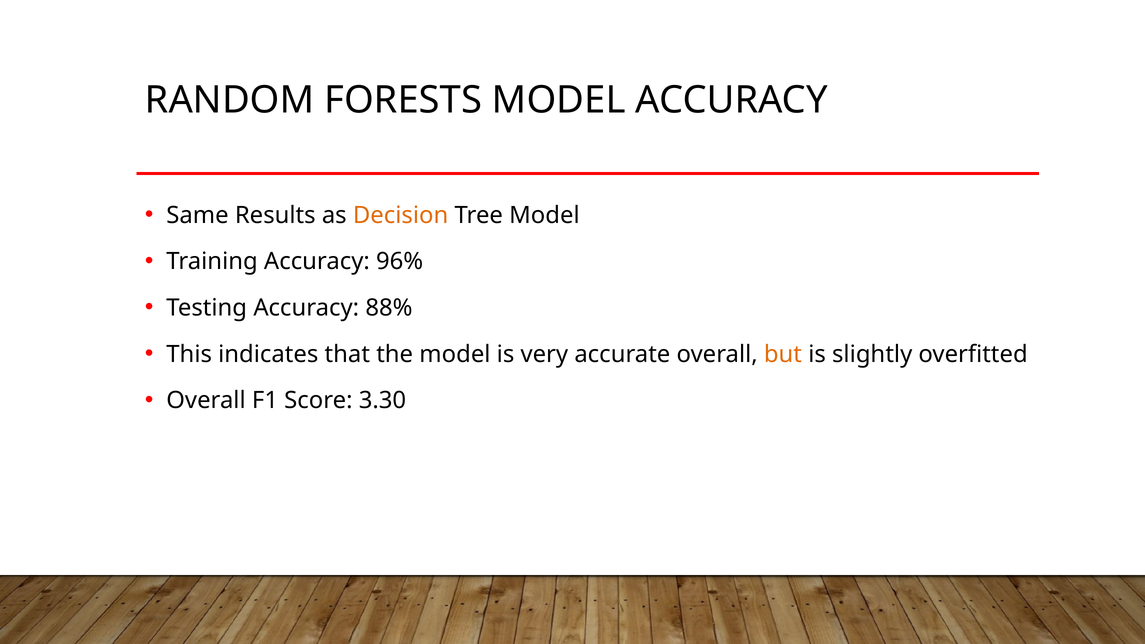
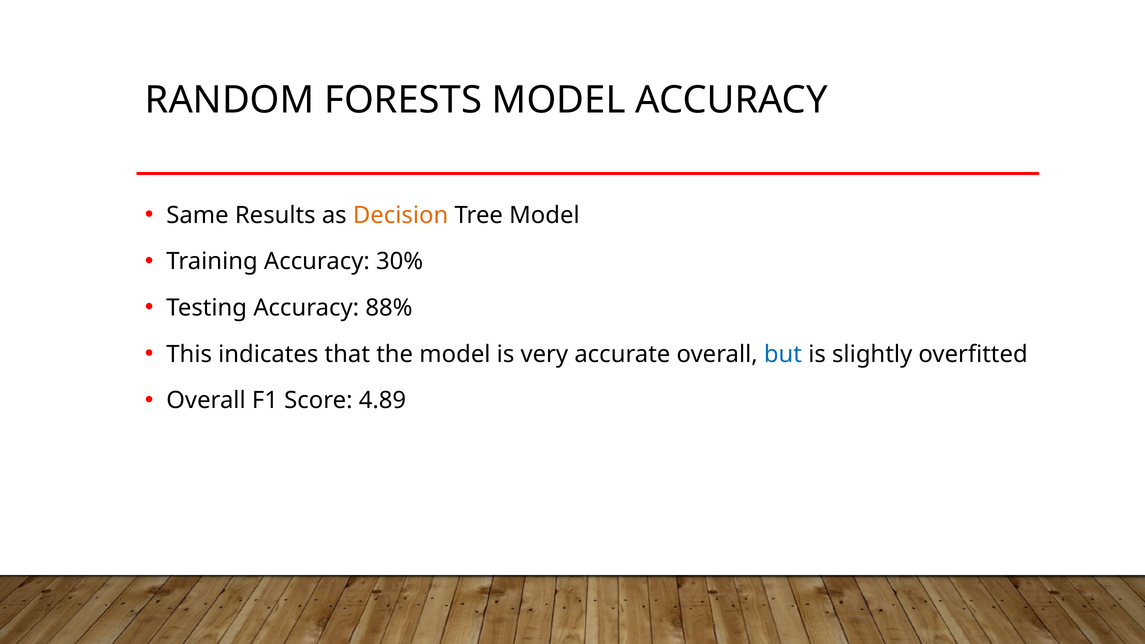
96%: 96% -> 30% (400, 262)
but colour: orange -> blue (783, 354)
3.30: 3.30 -> 4.89 (382, 401)
